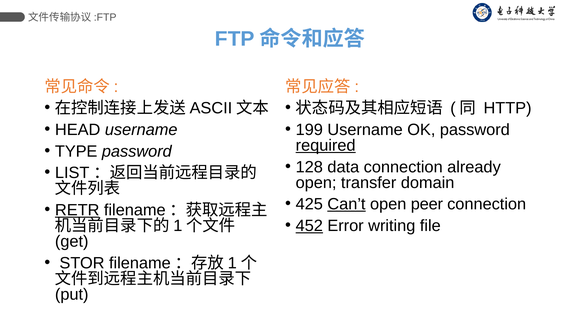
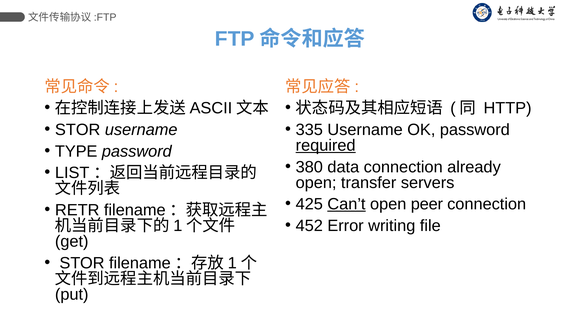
HEAD: HEAD -> STOR (78, 130)
199: 199 -> 335 (309, 130)
128: 128 -> 380 (309, 167)
domain: domain -> servers (428, 183)
RETR underline: present -> none (77, 210)
452 underline: present -> none (309, 226)
